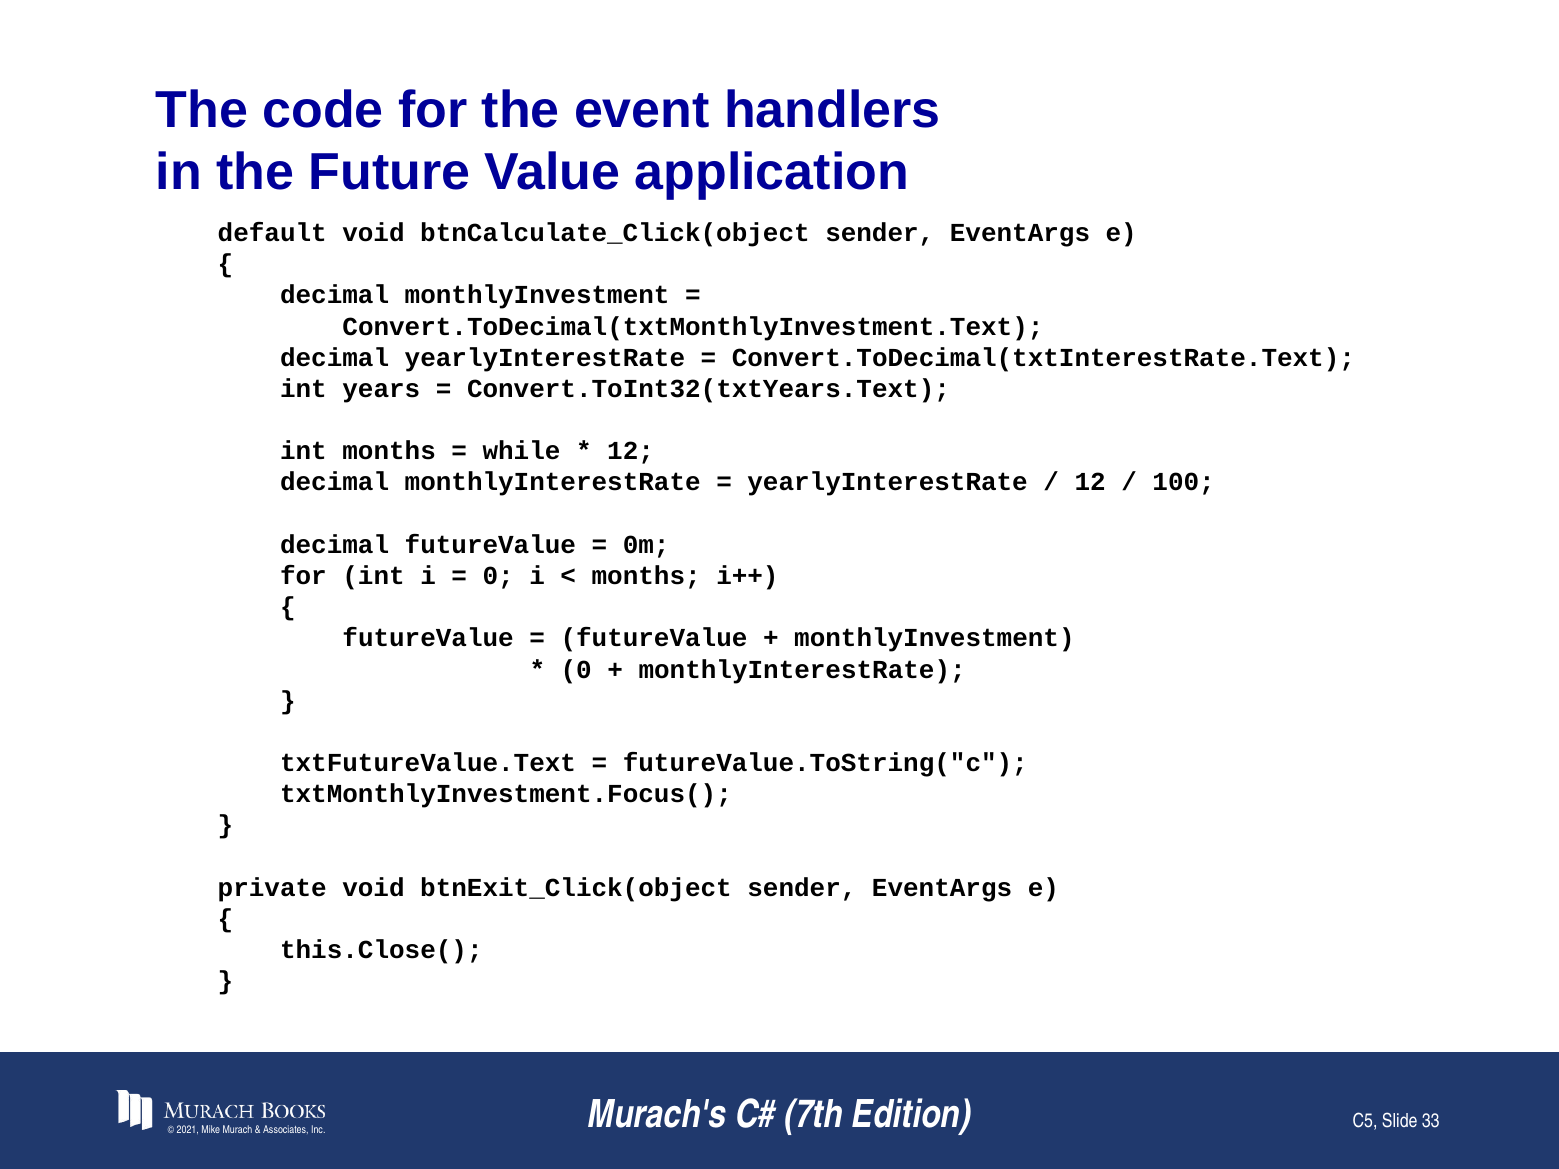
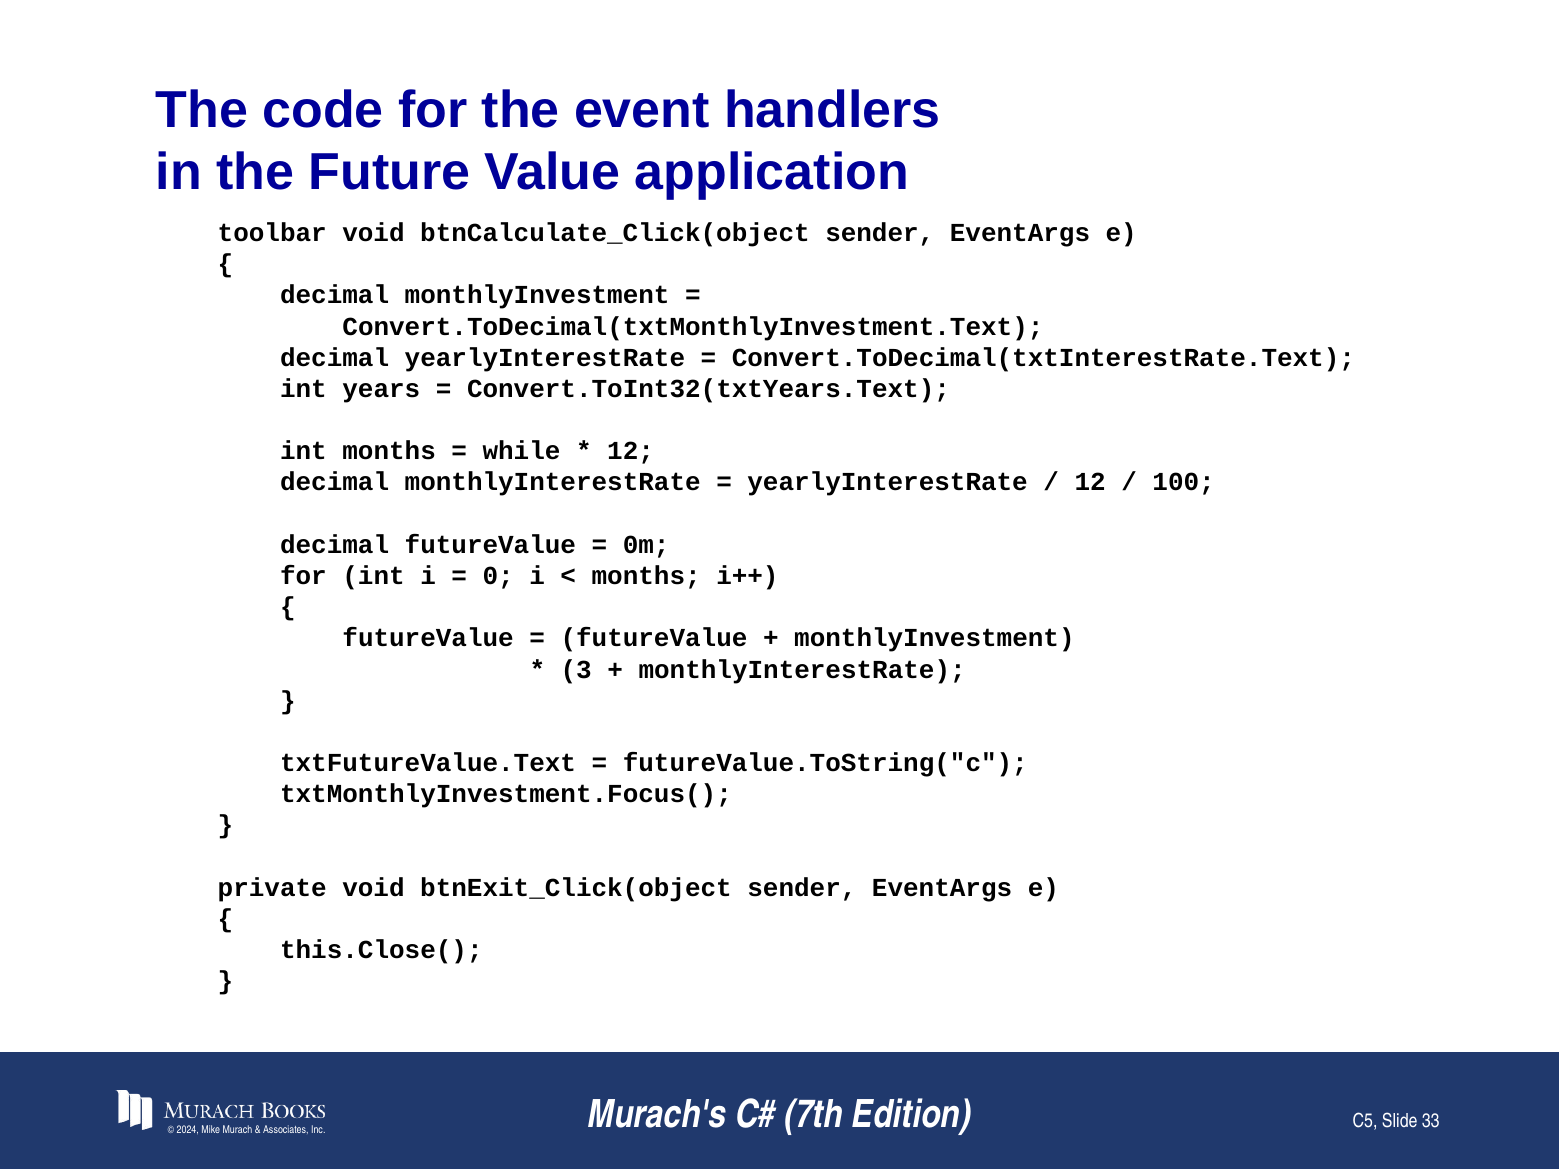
default: default -> toolbar (272, 233)
0: 0 -> 3 (576, 670)
2021: 2021 -> 2024 (188, 1130)
